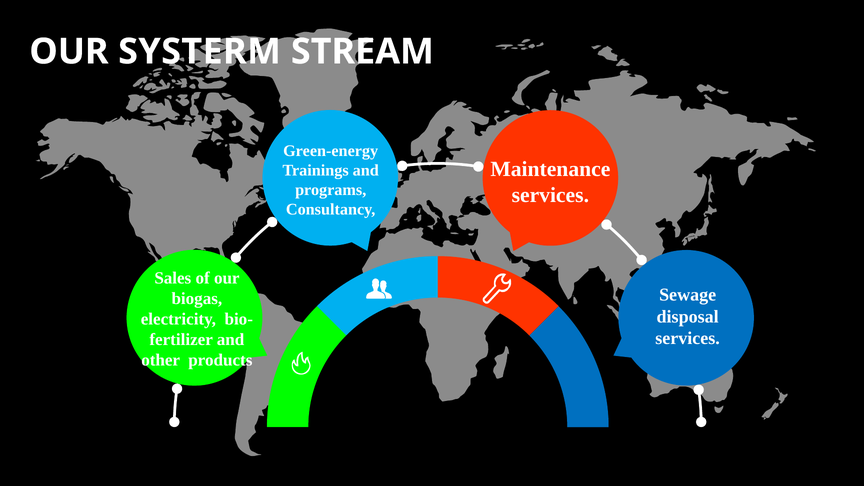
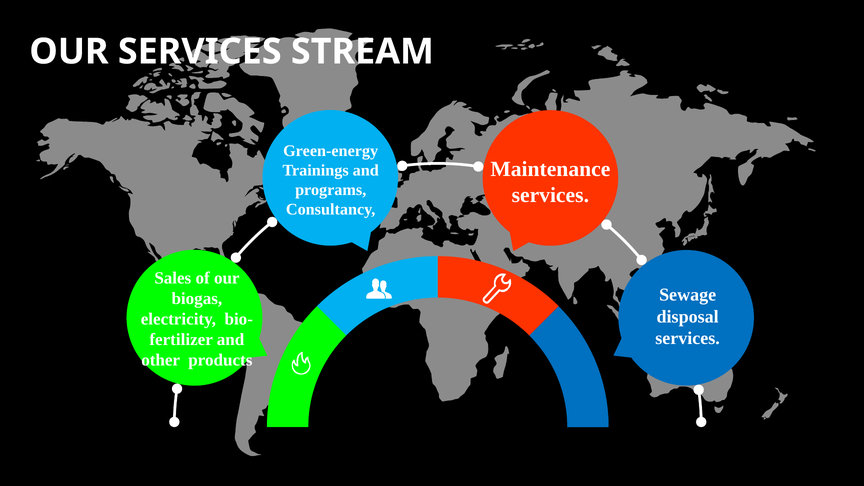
OUR SYSTERM: SYSTERM -> SERVICES (200, 52)
